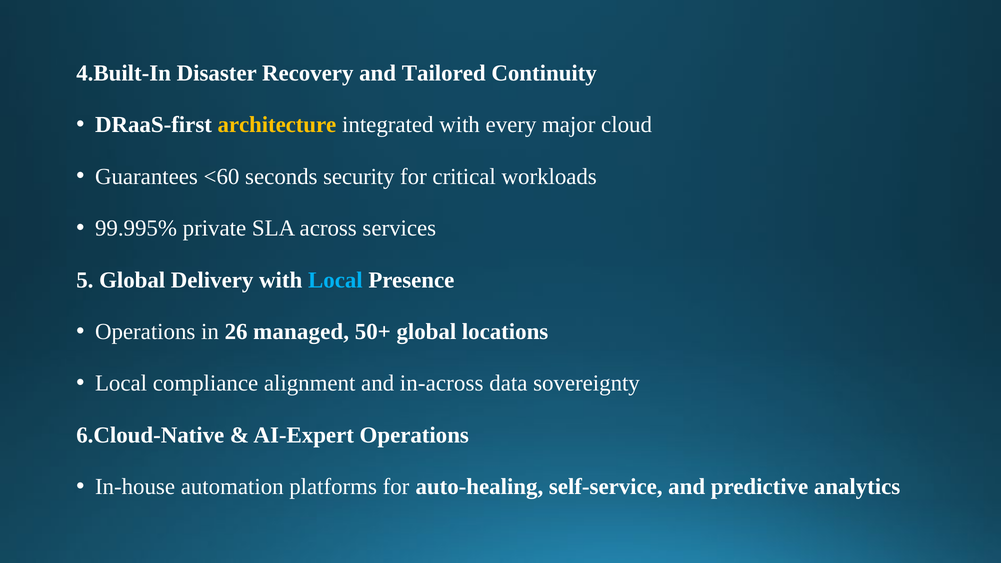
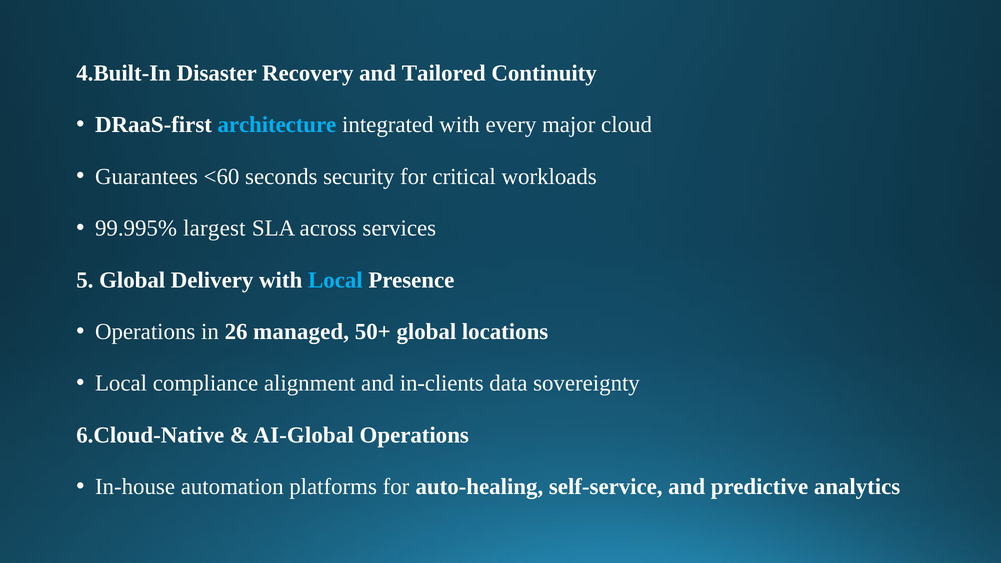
architecture colour: yellow -> light blue (277, 125)
private: private -> largest (214, 228)
in-across: in-across -> in-clients (442, 383)
AI-Expert: AI-Expert -> AI-Global (304, 435)
